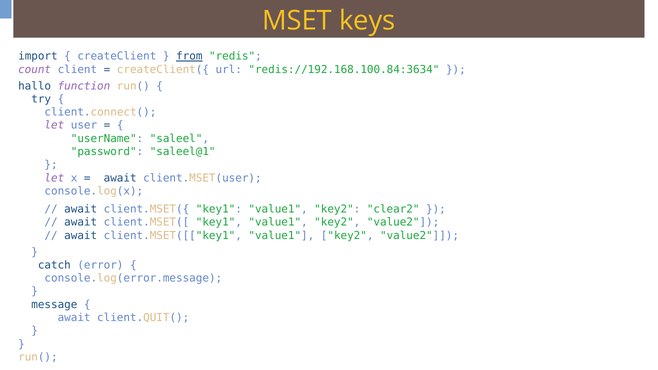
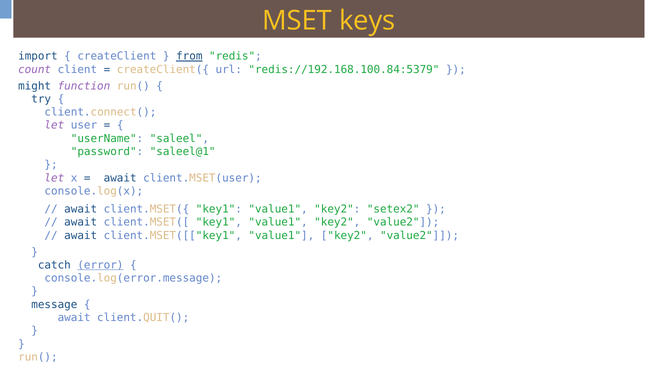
redis://192.168.100.84:3634: redis://192.168.100.84:3634 -> redis://192.168.100.84:5379 (344, 69)
hallo: hallo -> might (35, 86)
clear2: clear2 -> setex2 (393, 209)
error underline: none -> present (100, 265)
